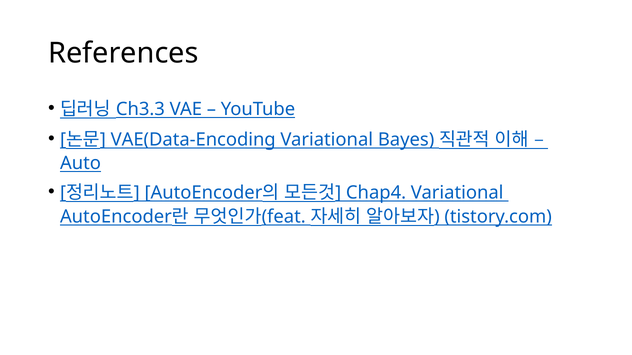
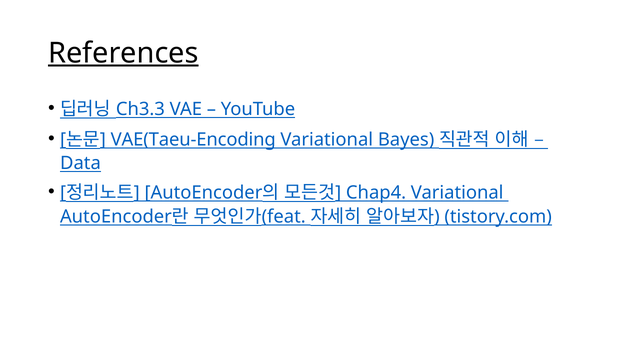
References underline: none -> present (123, 53)
VAE(Data-Encoding: VAE(Data-Encoding -> VAE(Taeu-Encoding (193, 140)
Auto: Auto -> Data (80, 163)
